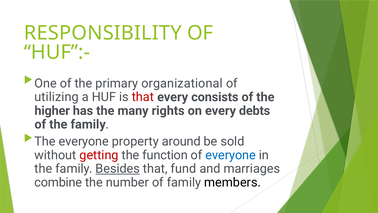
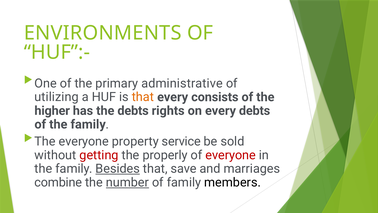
RESPONSIBILITY: RESPONSIBILITY -> ENVIRONMENTS (103, 33)
organizational: organizational -> administrative (182, 83)
that colour: red -> orange (143, 97)
the many: many -> debts (133, 111)
around: around -> service (181, 141)
function: function -> properly (165, 155)
everyone colour: blue -> red (231, 155)
fund: fund -> save (184, 169)
number underline: none -> present (127, 182)
